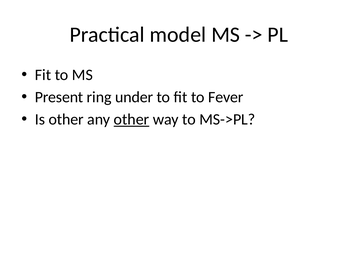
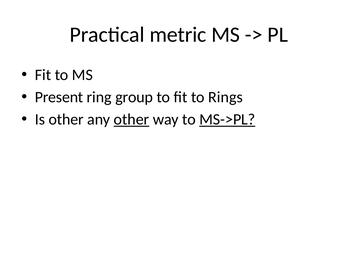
model: model -> metric (178, 35)
under: under -> group (134, 97)
Fever: Fever -> Rings (226, 97)
MS->PL underline: none -> present (227, 120)
